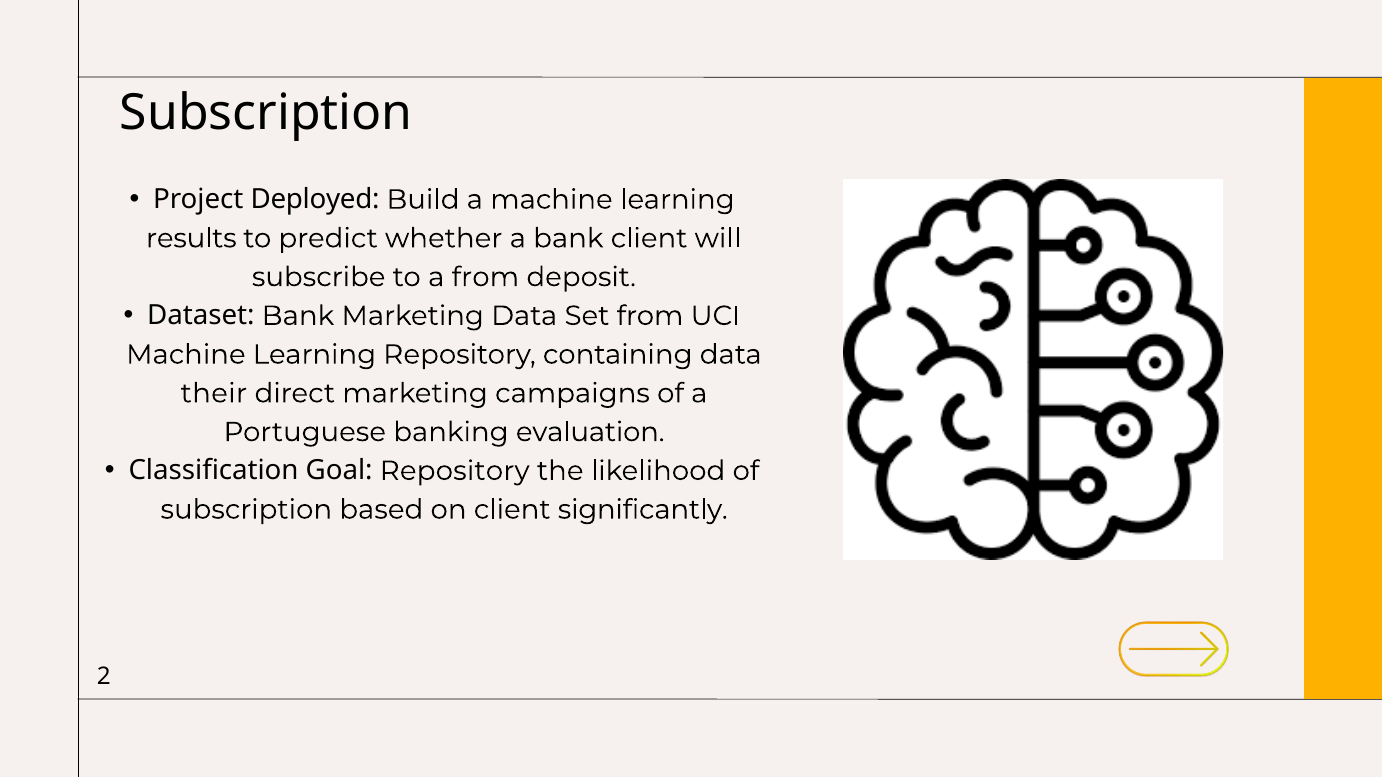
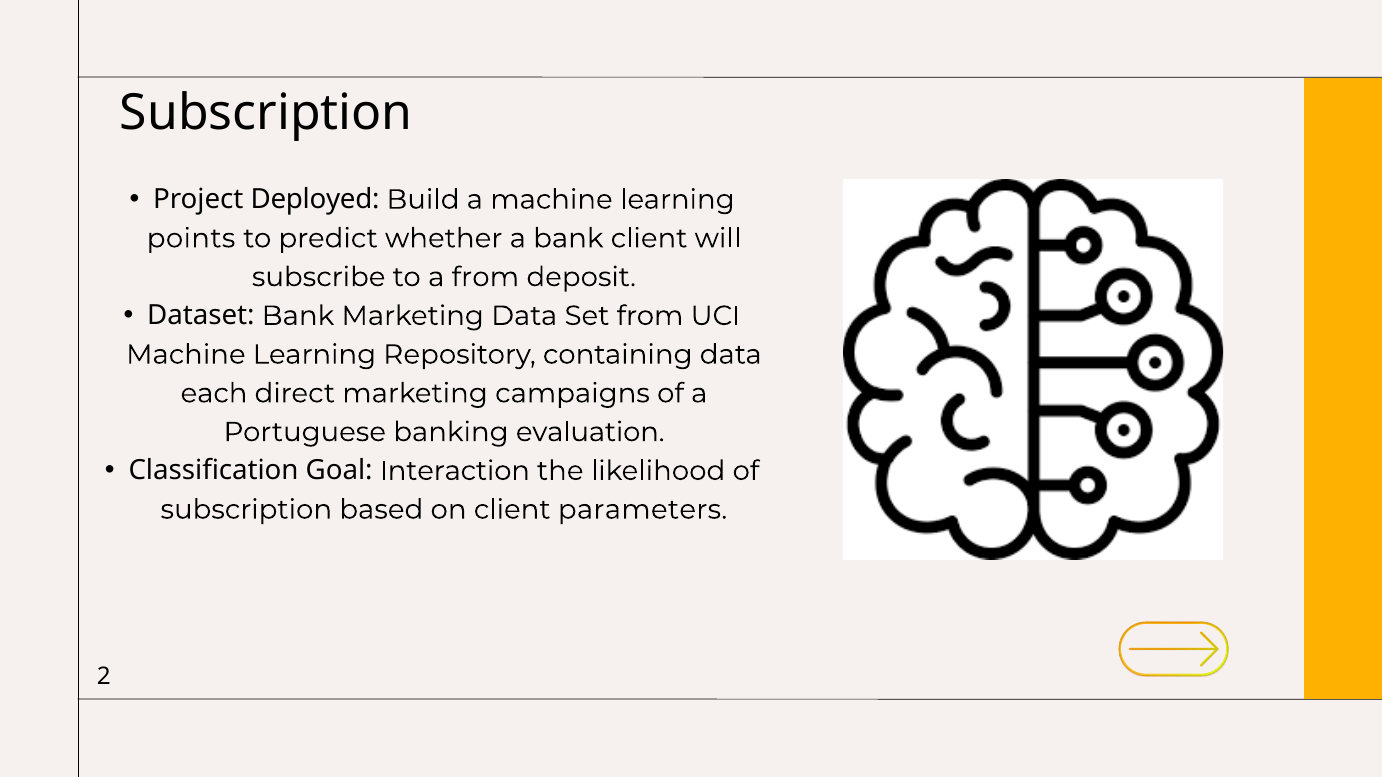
results: results -> points (191, 238)
their: their -> each (214, 393)
Goal Repository: Repository -> Interaction (455, 471)
significantly: significantly -> parameters (643, 510)
